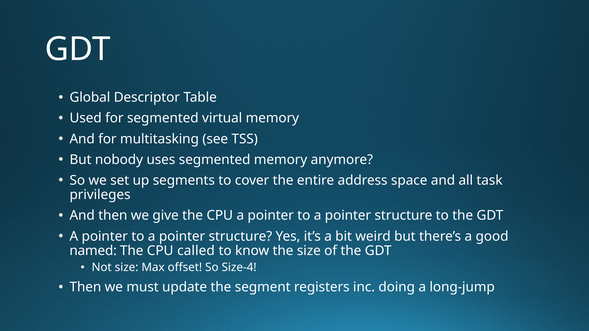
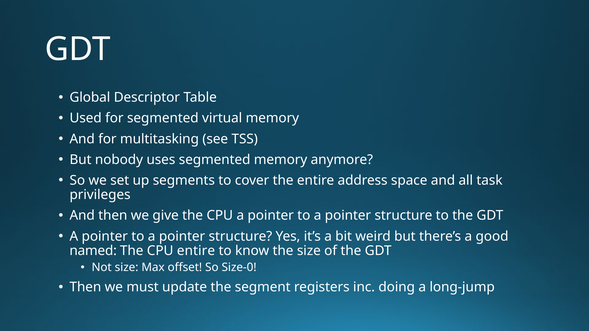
CPU called: called -> entire (196, 251)
Size-4: Size-4 -> Size-0 (239, 268)
